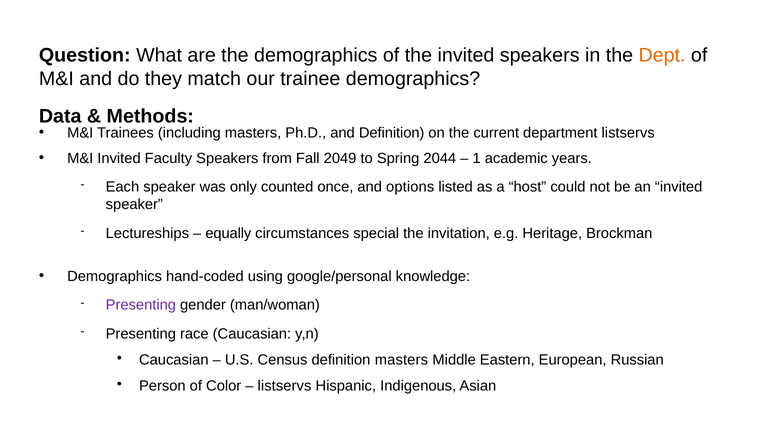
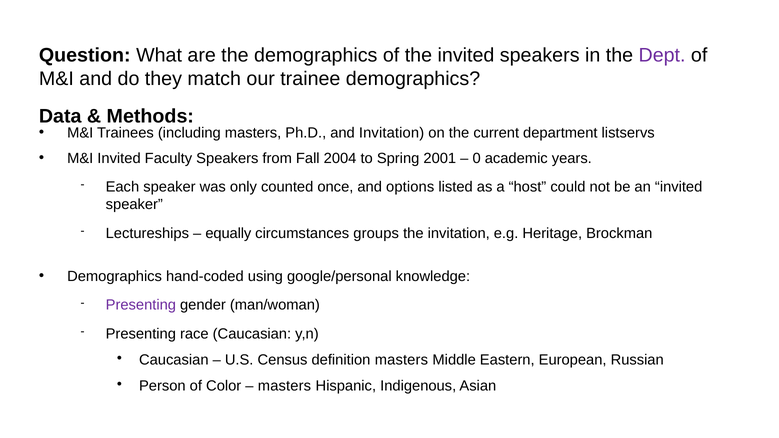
Dept colour: orange -> purple (662, 55)
and Definition: Definition -> Invitation (392, 133)
2049: 2049 -> 2004 (340, 158)
2044: 2044 -> 2001 (440, 158)
1: 1 -> 0 (477, 158)
special: special -> groups (376, 233)
listservs: listservs -> masters (284, 386)
